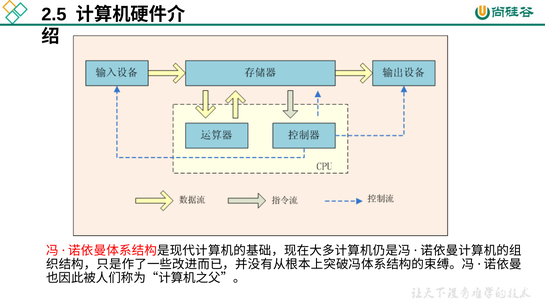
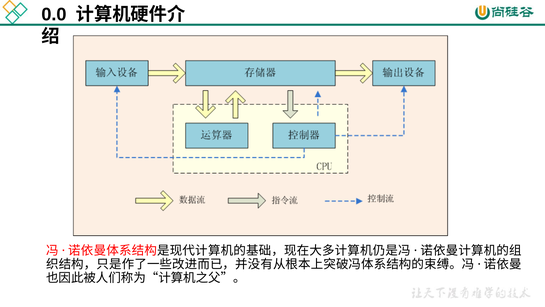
2.5: 2.5 -> 0.0 (54, 15)
